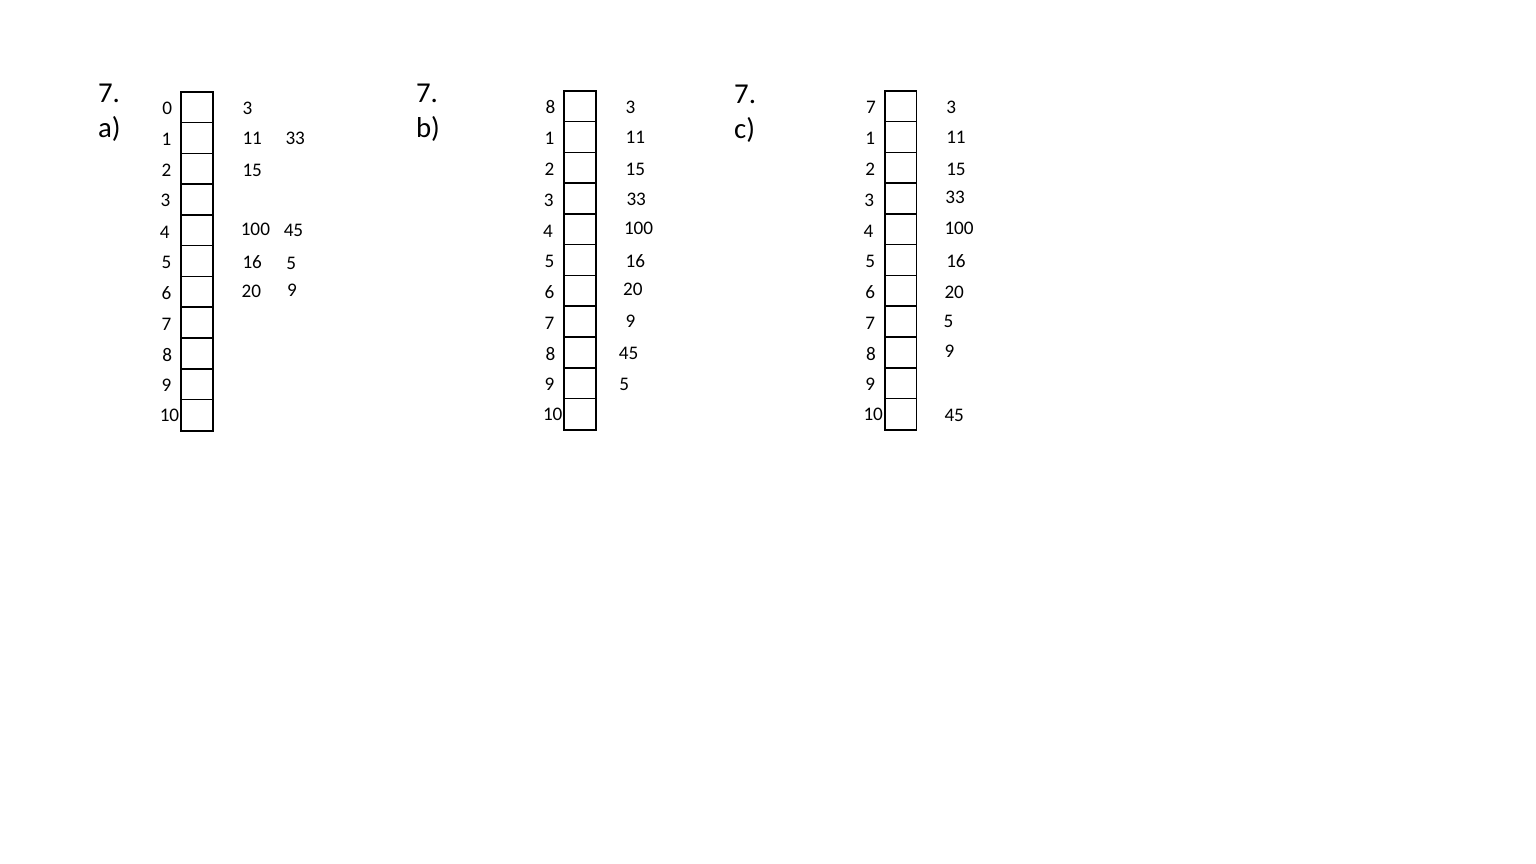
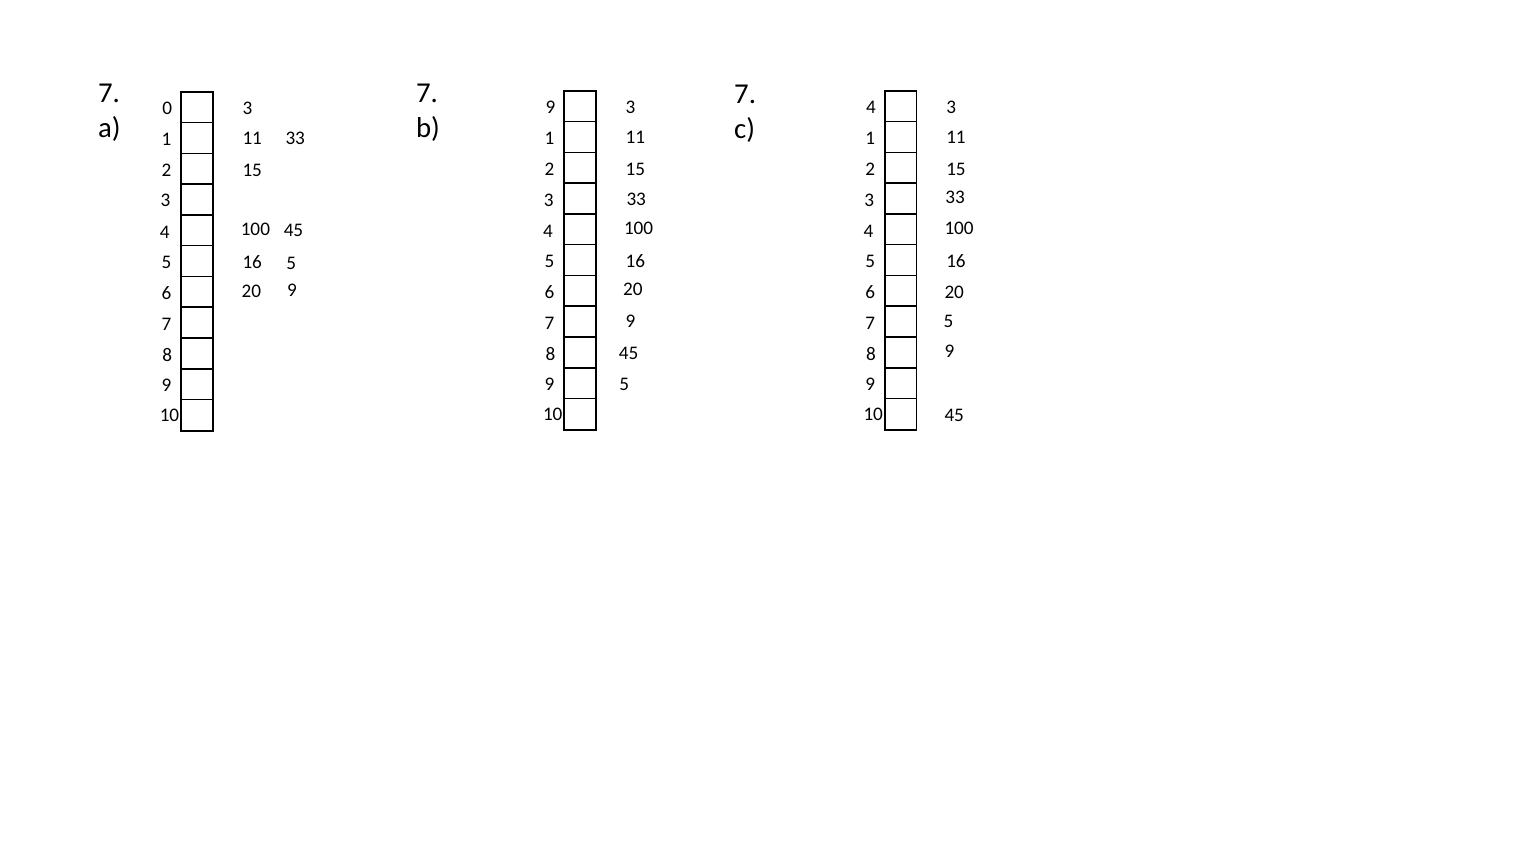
7: 7 -> 4 (871, 107)
3 8: 8 -> 9 (550, 107)
